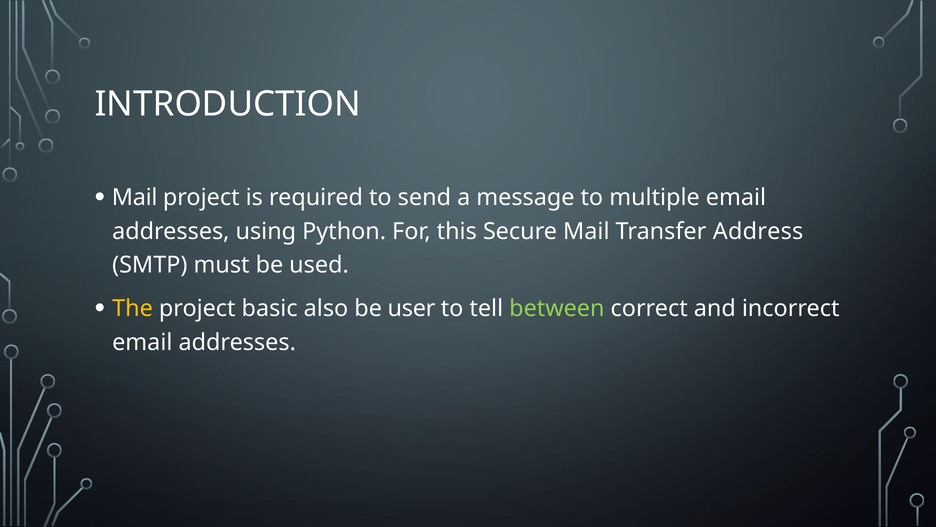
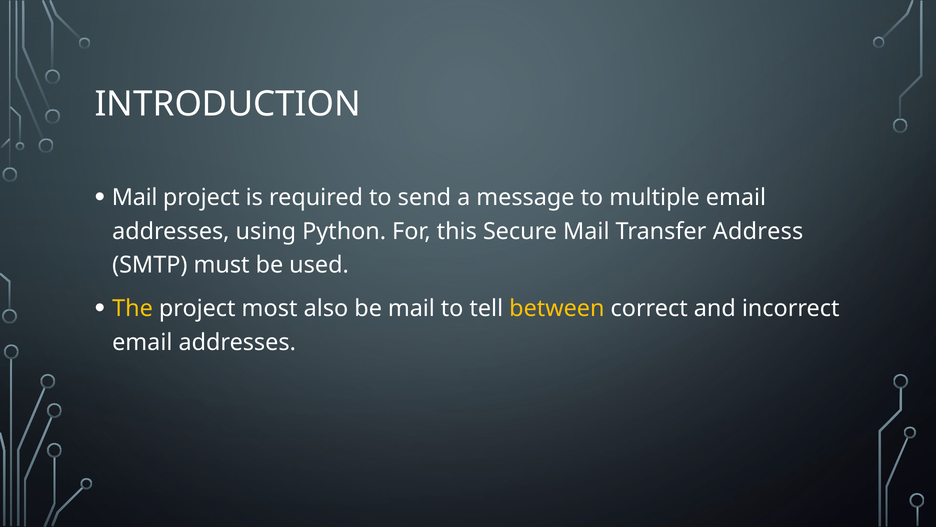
basic: basic -> most (270, 308)
be user: user -> mail (411, 308)
between colour: light green -> yellow (557, 308)
